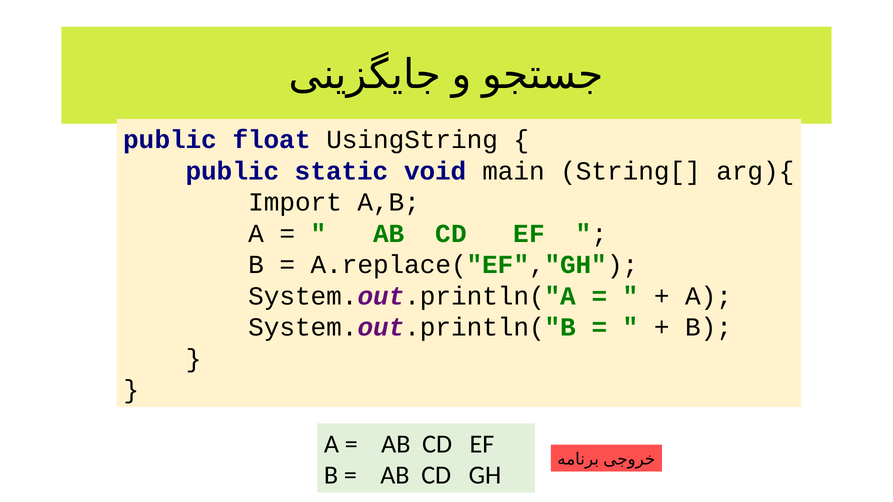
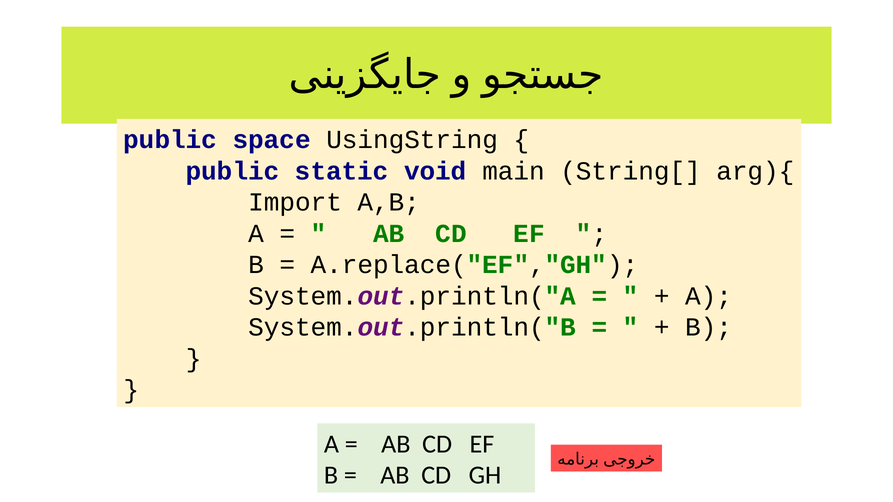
float: float -> space (272, 140)
